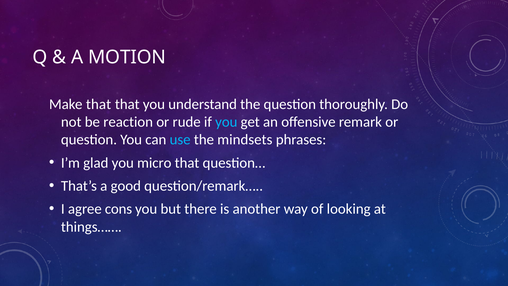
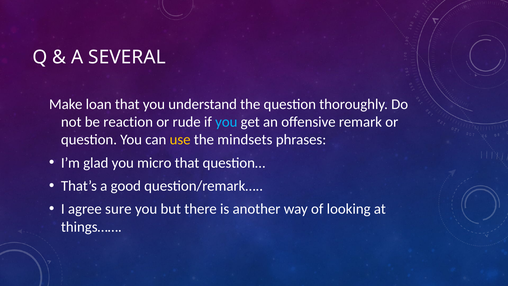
MOTION: MOTION -> SEVERAL (127, 57)
Make that: that -> loan (99, 104)
use colour: light blue -> yellow (180, 140)
cons: cons -> sure (118, 209)
